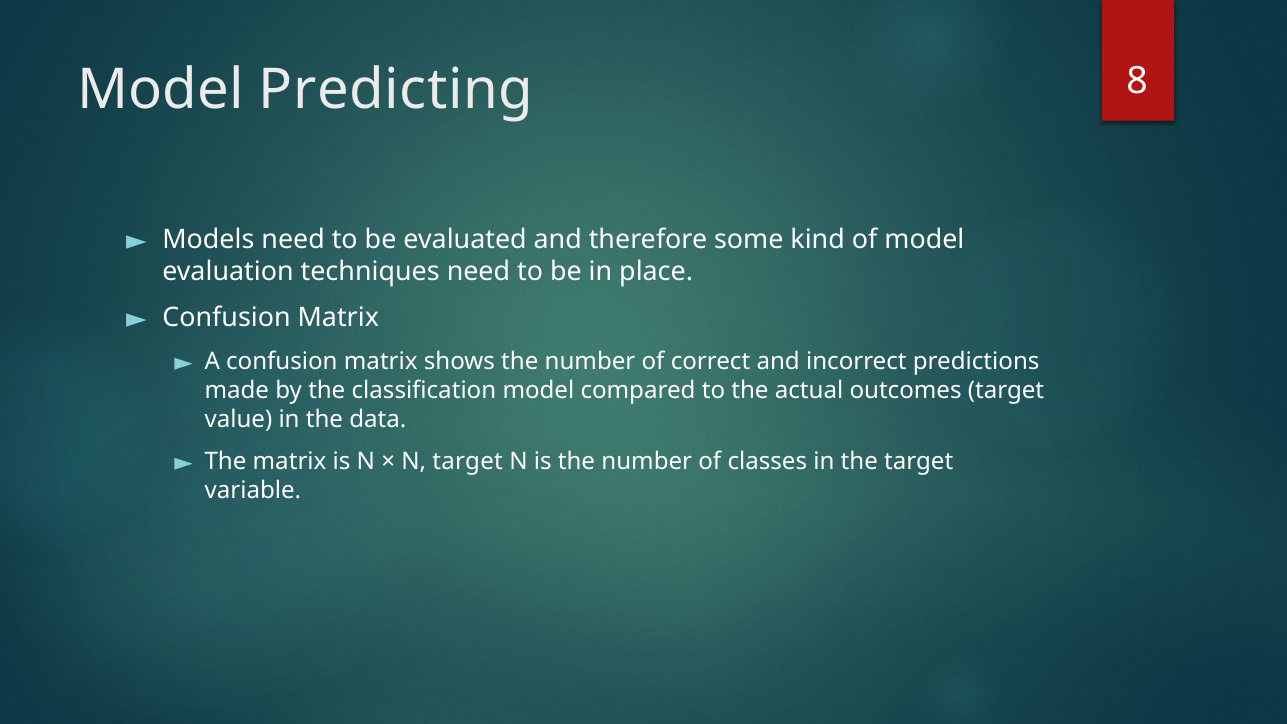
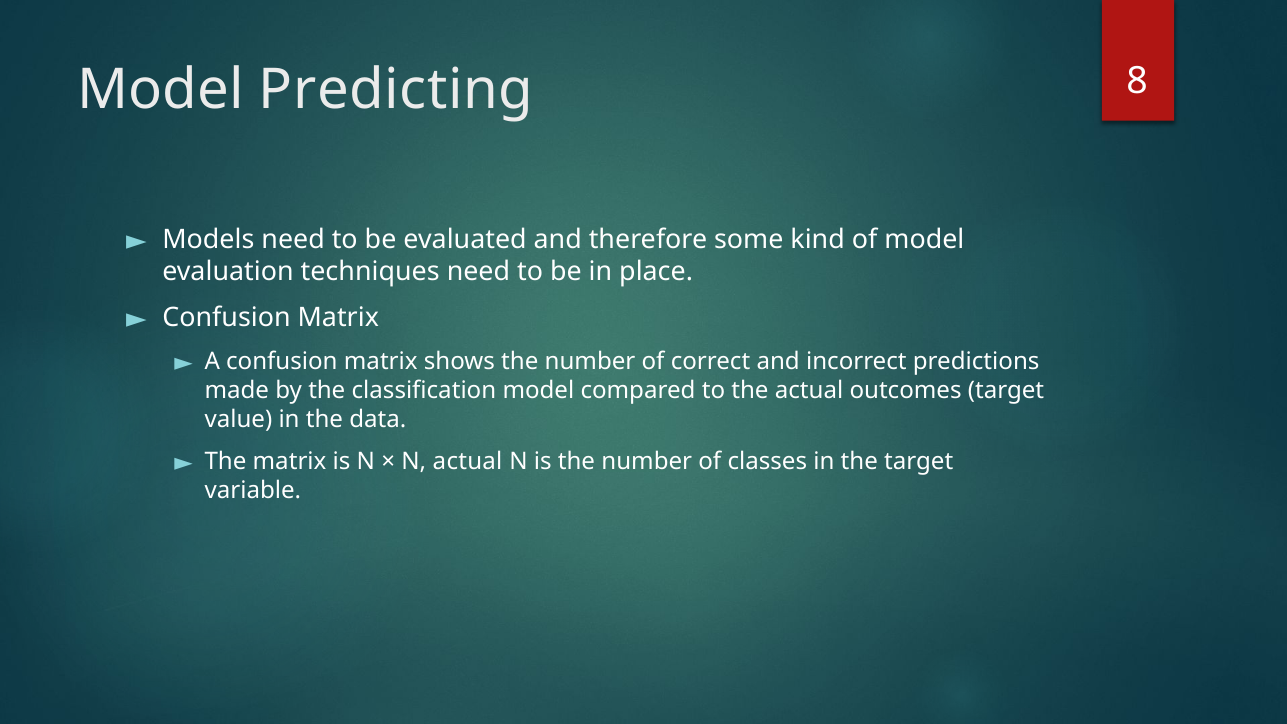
N target: target -> actual (468, 462)
